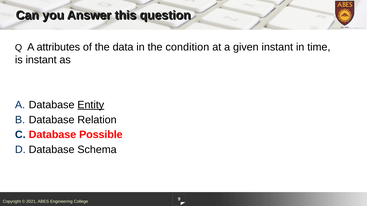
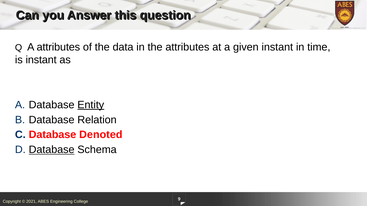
the condition: condition -> attributes (187, 47)
Possible: Possible -> Denoted (101, 135)
Database underline: none -> present (52, 150)
